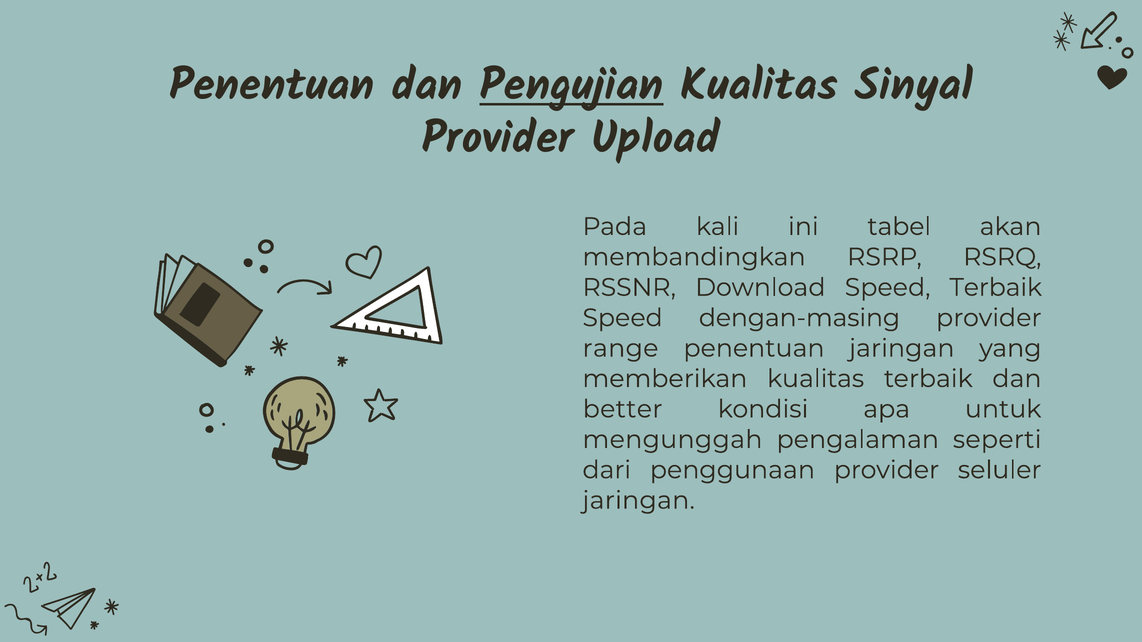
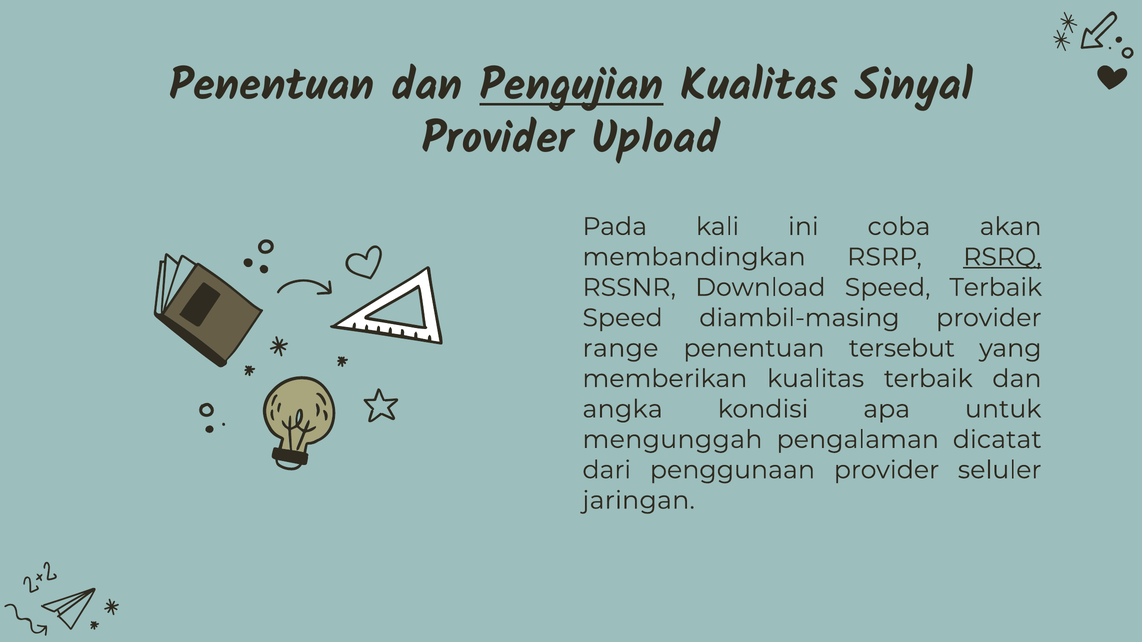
tabel: tabel -> coba (899, 227)
RSRQ underline: none -> present (1002, 257)
dengan-masing: dengan-masing -> diambil-masing (799, 318)
penentuan jaringan: jaringan -> tersebut (902, 348)
better: better -> angka (623, 409)
seperti: seperti -> dicatat (997, 440)
